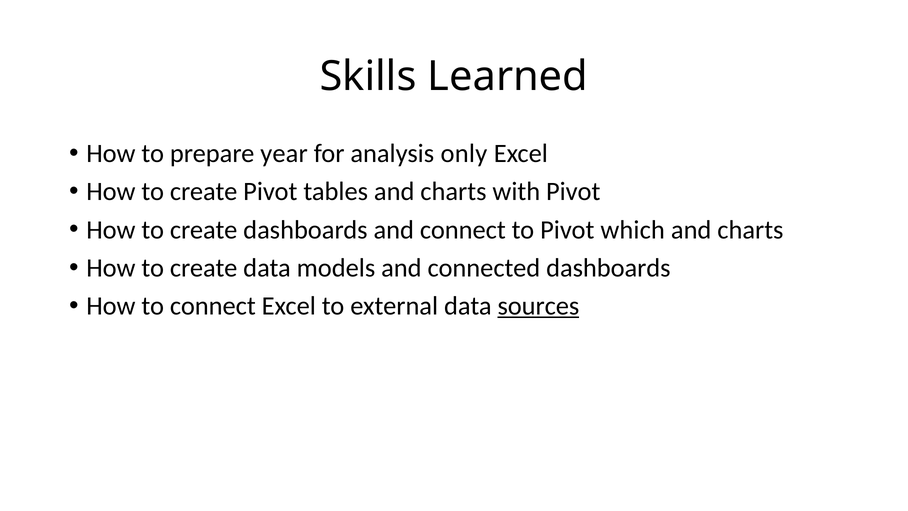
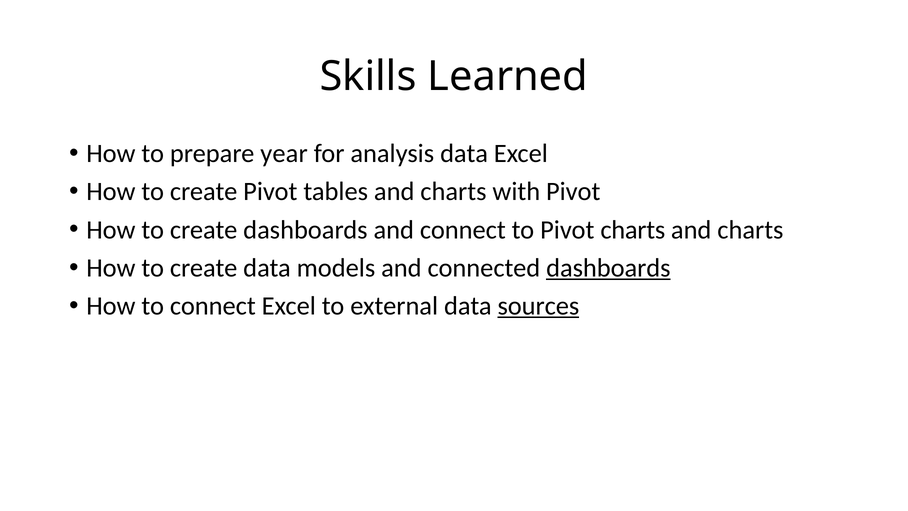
analysis only: only -> data (464, 154)
Pivot which: which -> charts (633, 230)
dashboards underline: none -> present (608, 268)
